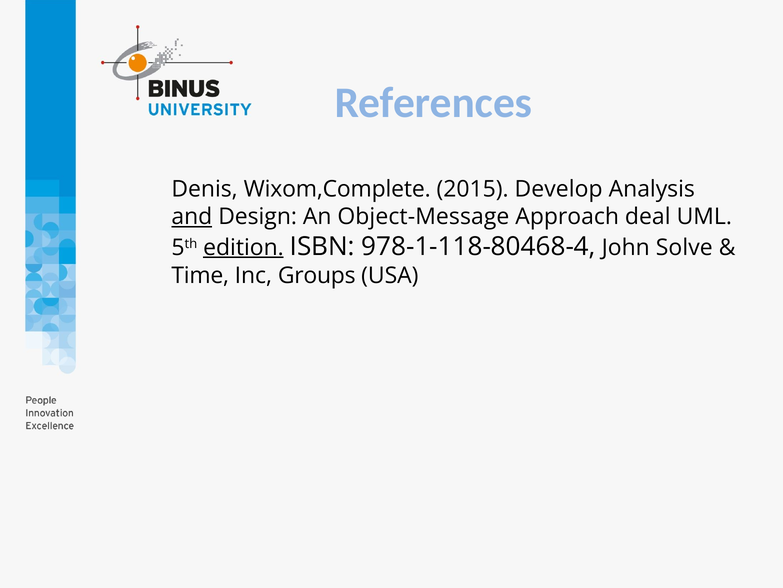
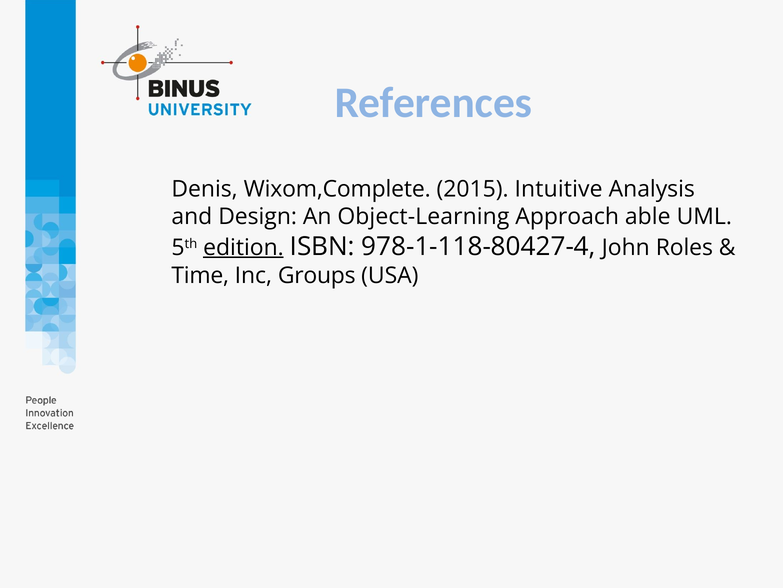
Develop: Develop -> Intuitive (559, 189)
and underline: present -> none (192, 216)
Object-Message: Object-Message -> Object-Learning (423, 216)
deal: deal -> able (648, 216)
978-1-118-80468-4: 978-1-118-80468-4 -> 978-1-118-80427-4 (479, 246)
Solve: Solve -> Roles (684, 247)
